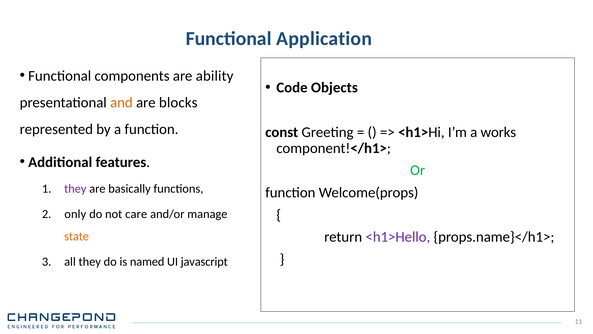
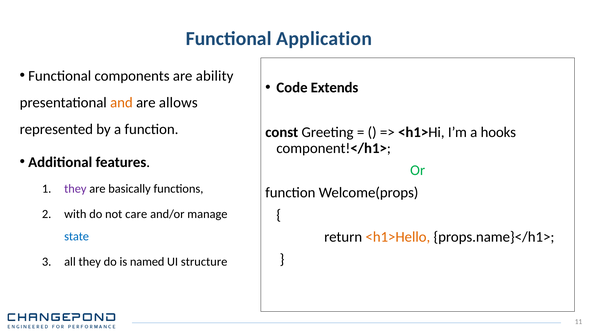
Objects: Objects -> Extends (335, 88)
blocks: blocks -> allows (178, 102)
works: works -> hooks (498, 132)
only: only -> with (75, 214)
<h1>Hello colour: purple -> orange (398, 237)
state colour: orange -> blue (77, 236)
javascript: javascript -> structure (204, 262)
